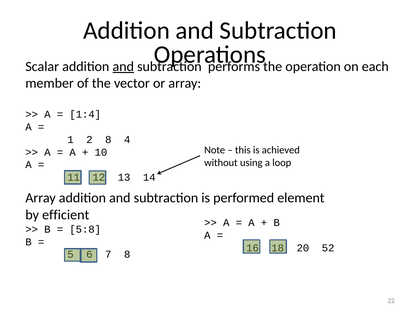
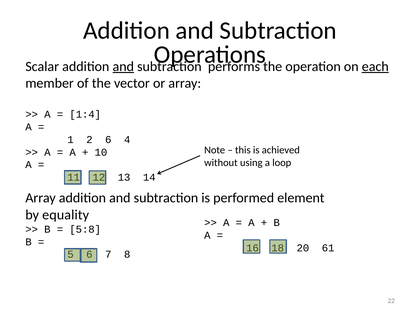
each underline: none -> present (375, 66)
2 8: 8 -> 6 (108, 140)
efficient: efficient -> equality (66, 215)
52: 52 -> 61 (328, 248)
